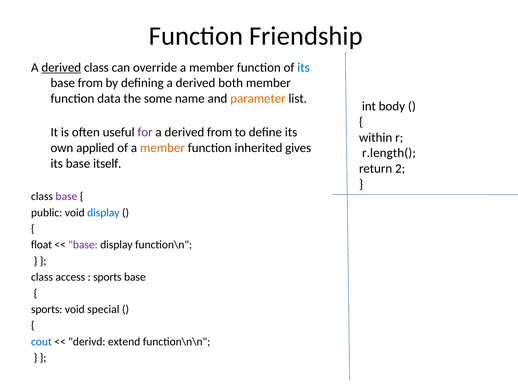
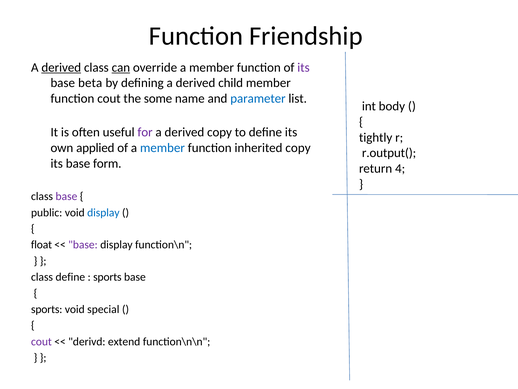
can underline: none -> present (121, 67)
its colour: blue -> purple (304, 67)
base from: from -> beta (90, 83)
both: both -> child (231, 83)
function data: data -> cout (109, 98)
parameter colour: orange -> blue (258, 98)
derived from: from -> copy (220, 132)
within: within -> tightly (376, 137)
member colour: orange -> blue (162, 148)
inherited gives: gives -> copy (298, 148)
r.length(: r.length( -> r.output( (389, 153)
itself: itself -> form (107, 163)
2: 2 -> 4 (400, 168)
class access: access -> define (70, 277)
cout colour: blue -> purple (41, 341)
